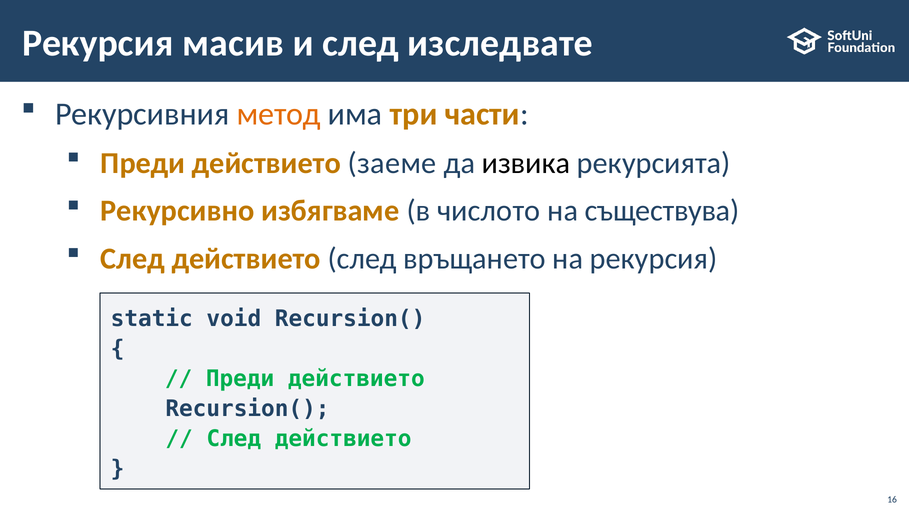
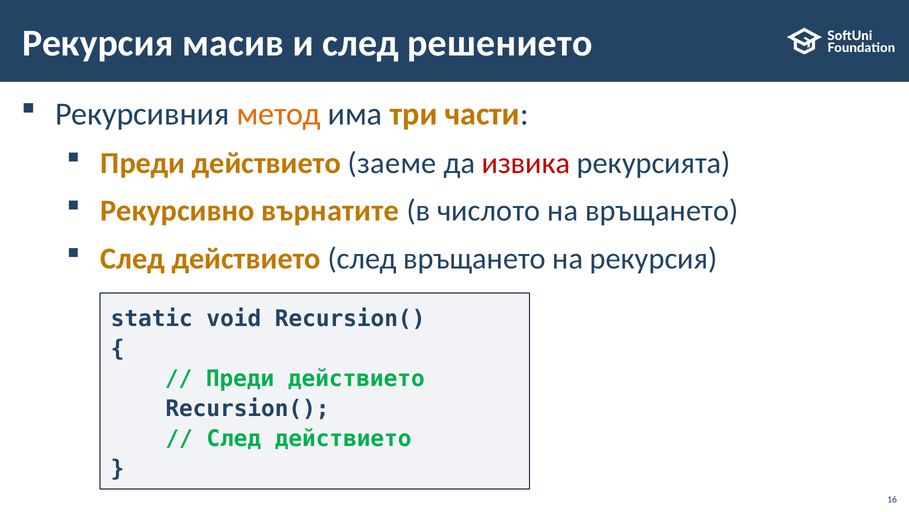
изследвате: изследвате -> решението (500, 43)
извика colour: black -> red (526, 163)
избягваме: избягваме -> върнатите (330, 211)
на съществува: съществува -> връщането (662, 211)
